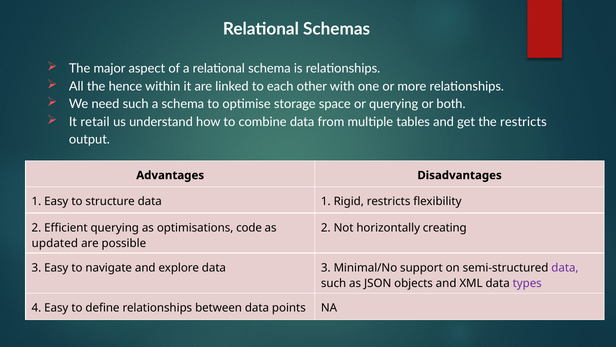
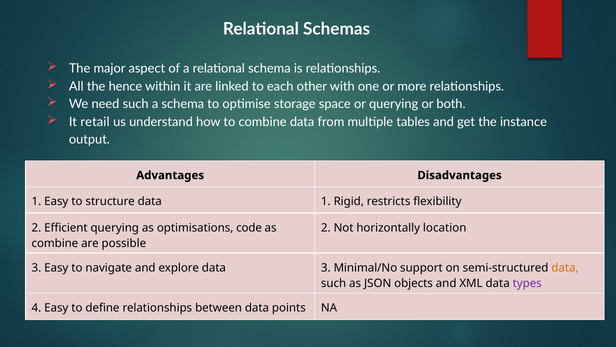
the restricts: restricts -> instance (523, 122)
creating: creating -> location (445, 227)
updated: updated -> combine (55, 243)
data colour: purple -> orange (565, 267)
